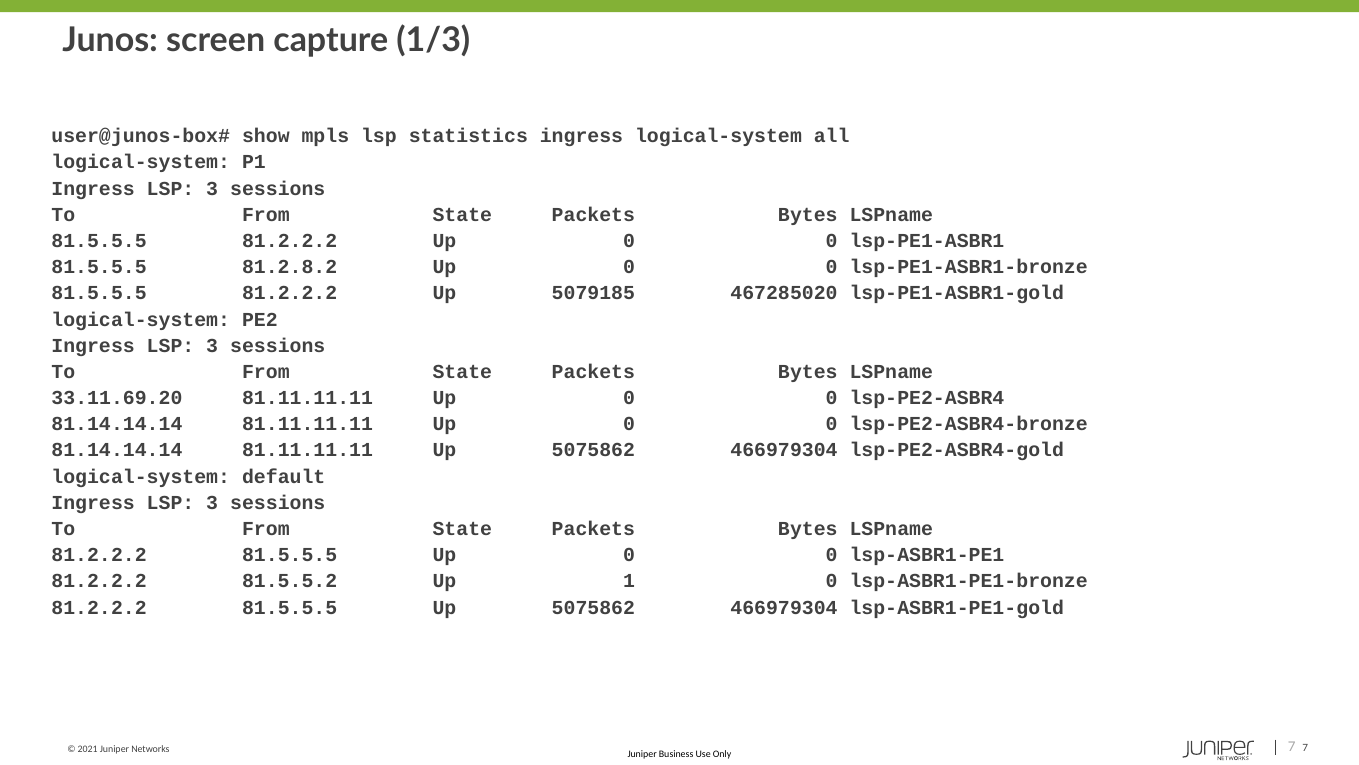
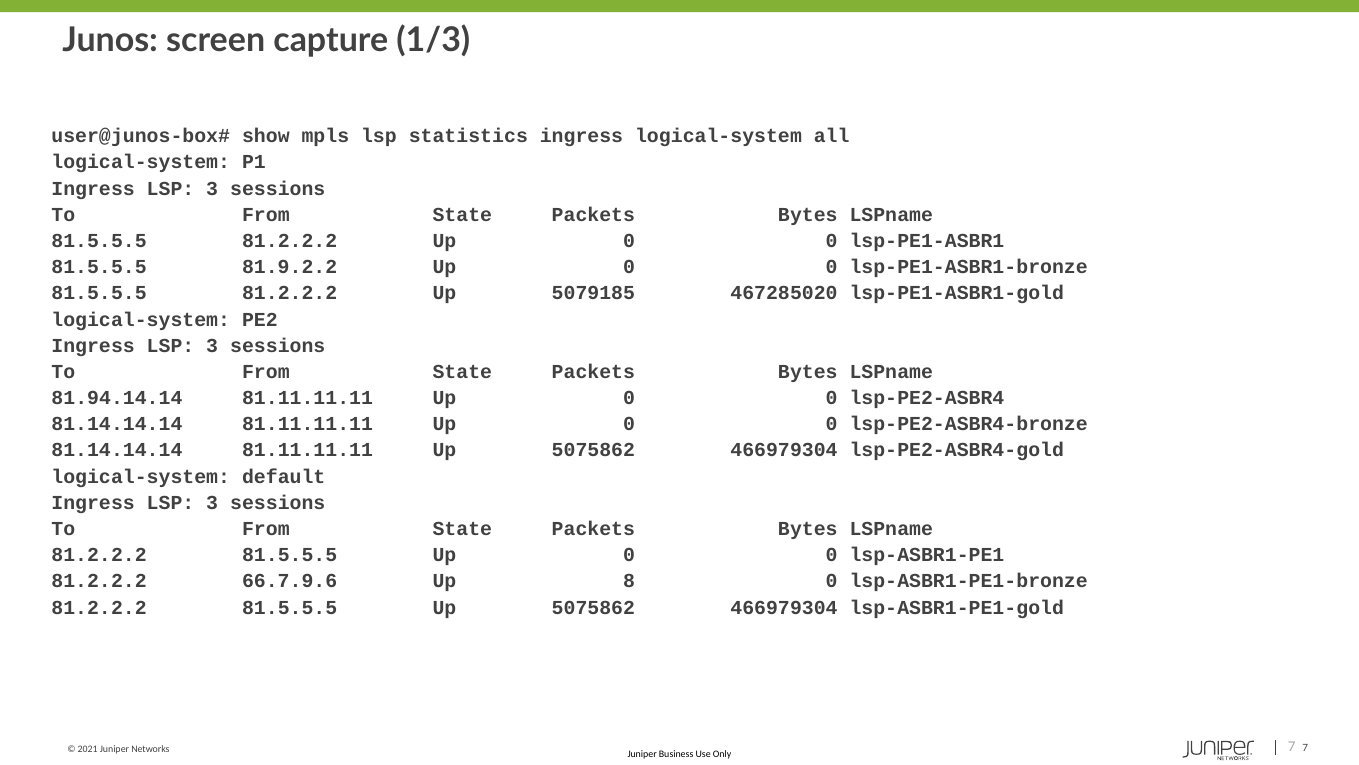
81.2.8.2: 81.2.8.2 -> 81.9.2.2 (290, 267)
33.11.69.20: 33.11.69.20 -> 81.94.14.14 (117, 398)
81.5.5.2: 81.5.5.2 -> 66.7.9.6 (290, 581)
1: 1 -> 8 (629, 581)
